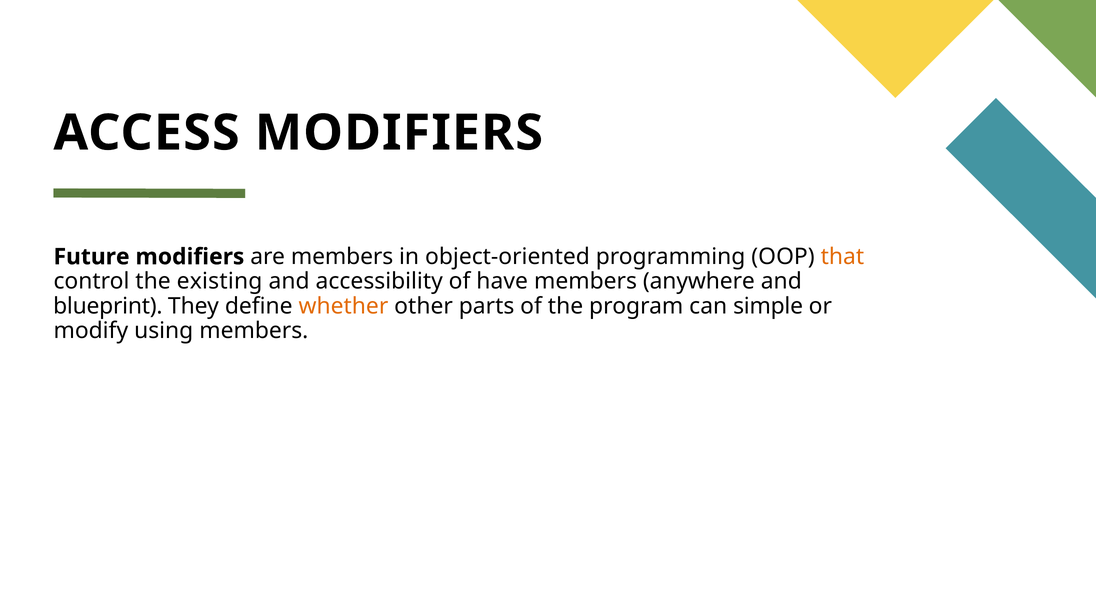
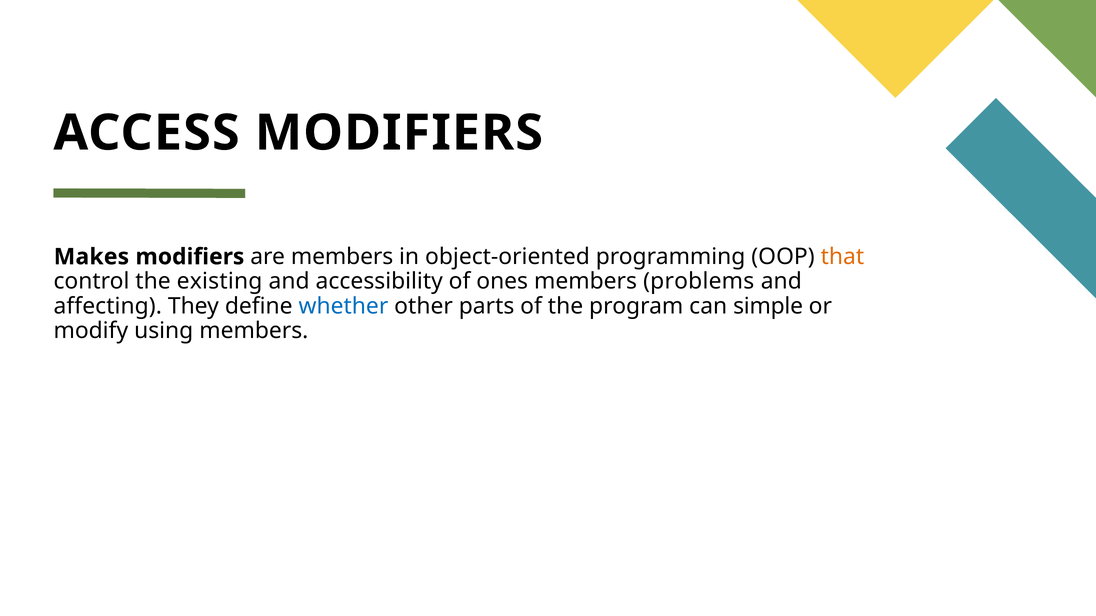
Future: Future -> Makes (91, 257)
have: have -> ones (502, 282)
anywhere: anywhere -> problems (699, 282)
blueprint: blueprint -> affecting (108, 306)
whether colour: orange -> blue (343, 306)
